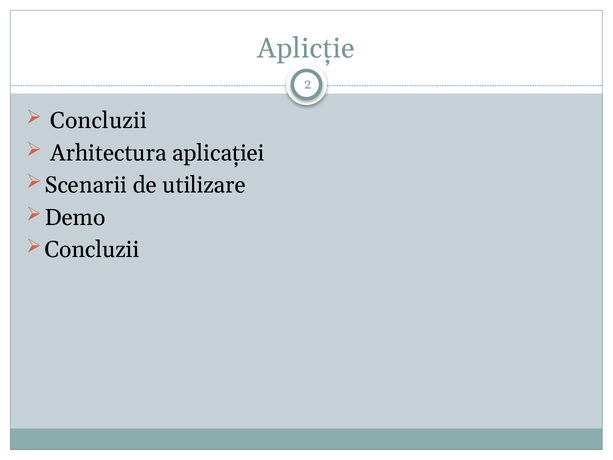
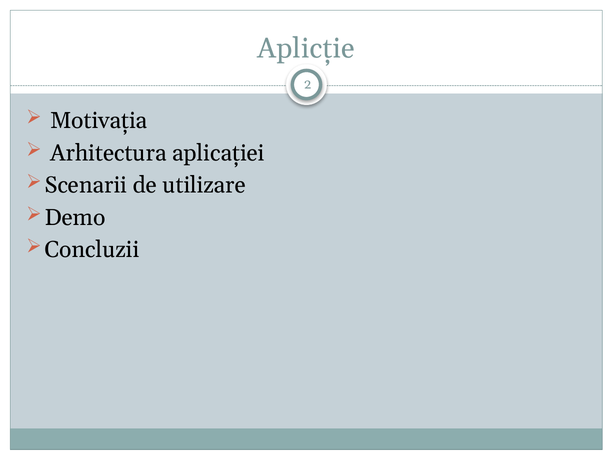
Concluzii: Concluzii -> Motivația (99, 121)
